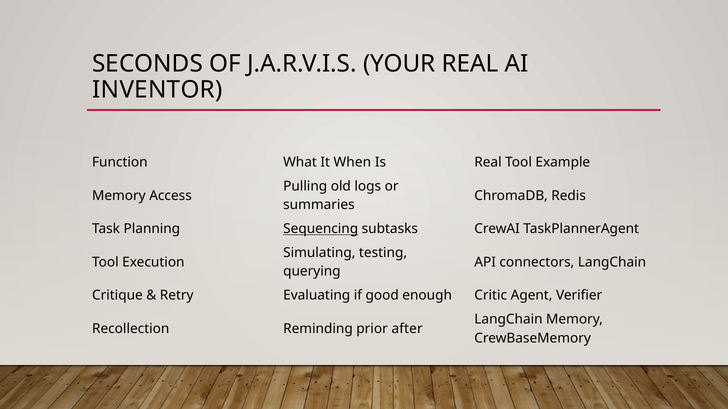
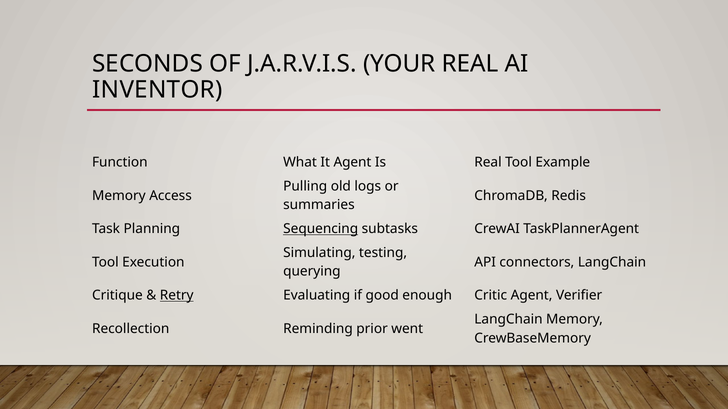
It When: When -> Agent (352, 162)
Retry underline: none -> present (177, 296)
after: after -> went (407, 329)
